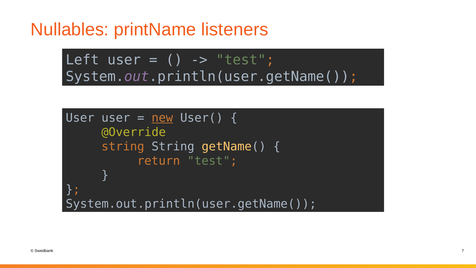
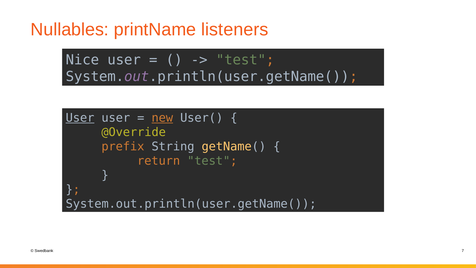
Left: Left -> Nice (82, 60)
User underline: none -> present (80, 118)
string: string -> prefix (123, 146)
